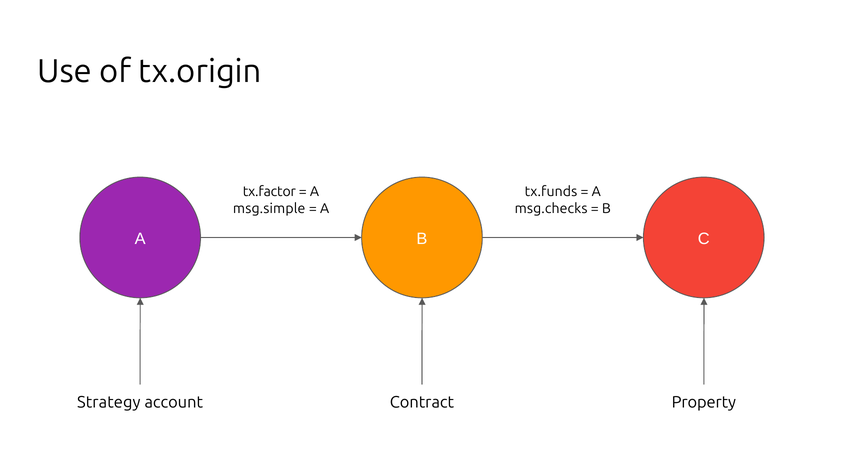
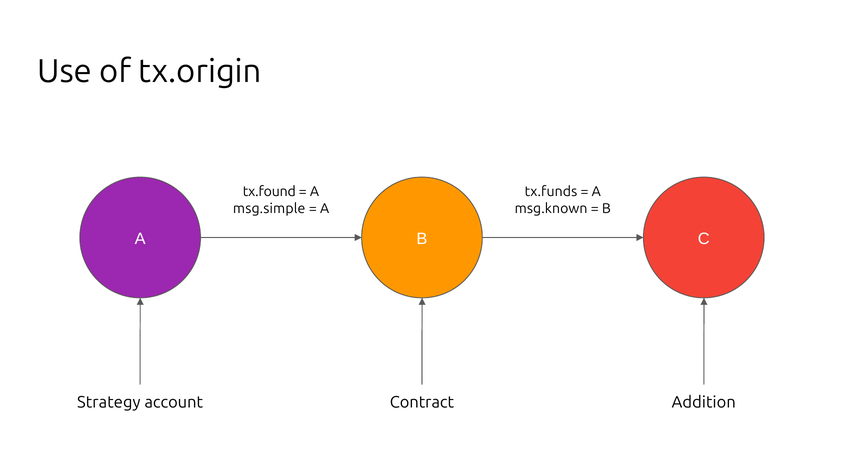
tx.factor: tx.factor -> tx.found (269, 192)
msg.checks: msg.checks -> msg.known (551, 209)
Property: Property -> Addition (704, 402)
